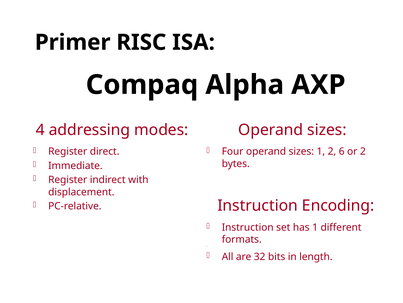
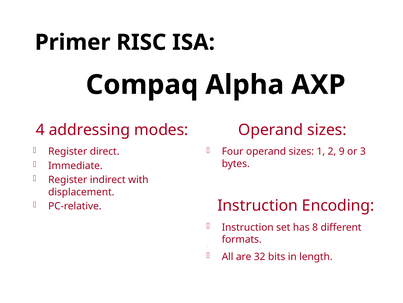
6: 6 -> 9 (342, 151)
or 2: 2 -> 3 (363, 151)
has 1: 1 -> 8 (315, 227)
